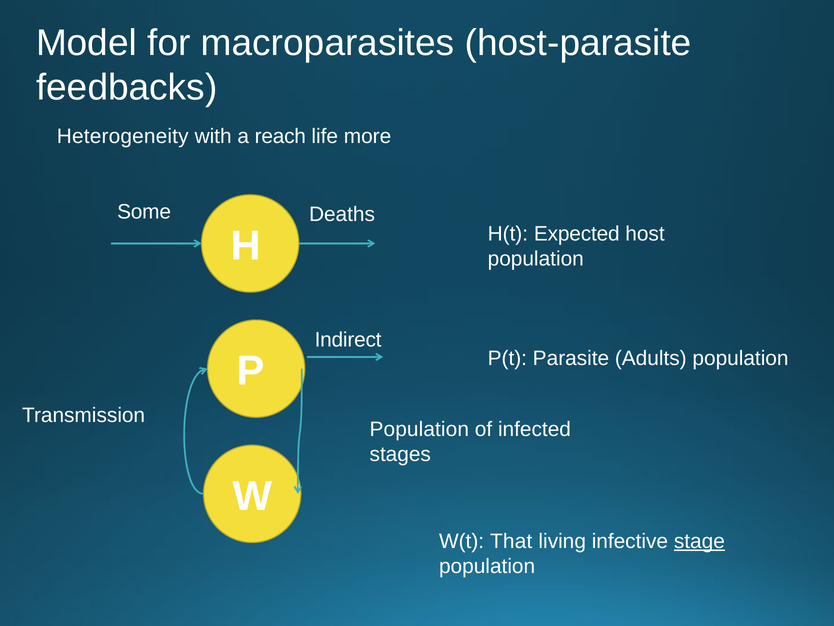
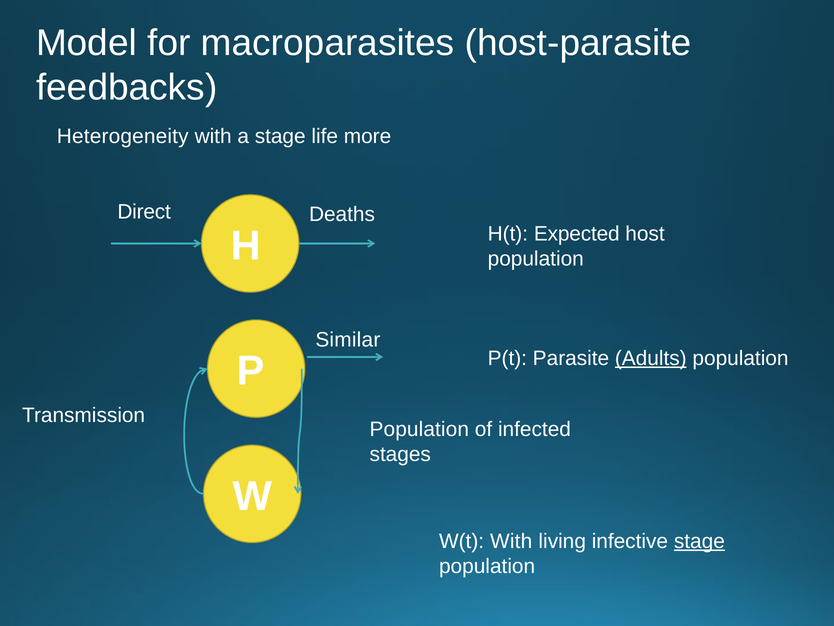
a reach: reach -> stage (280, 136)
Some: Some -> Direct (144, 212)
Indirect: Indirect -> Similar (348, 340)
Adults underline: none -> present (651, 358)
W(t That: That -> With (511, 541)
